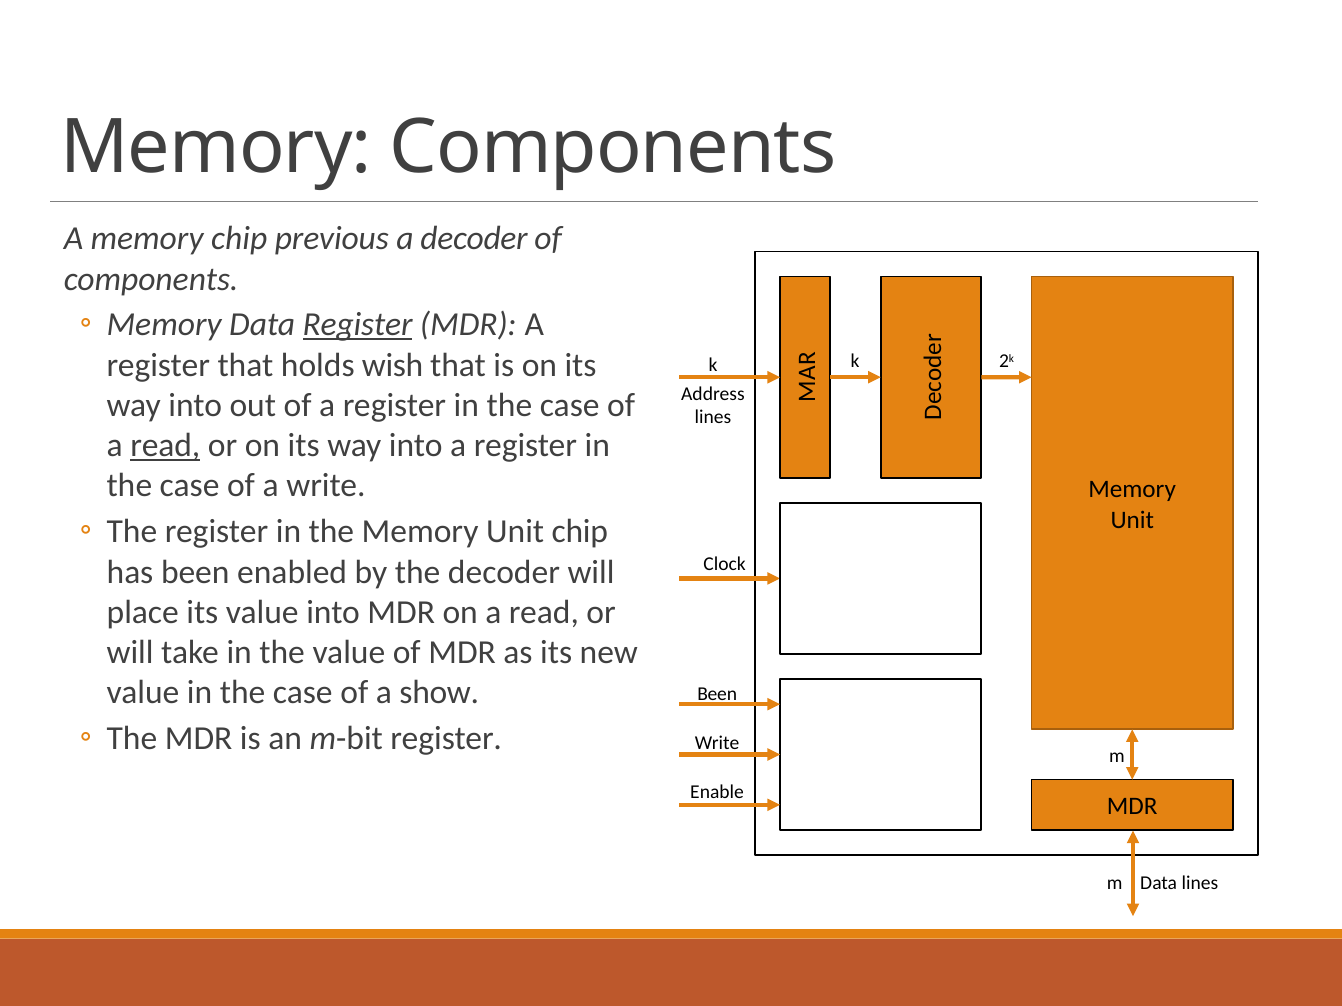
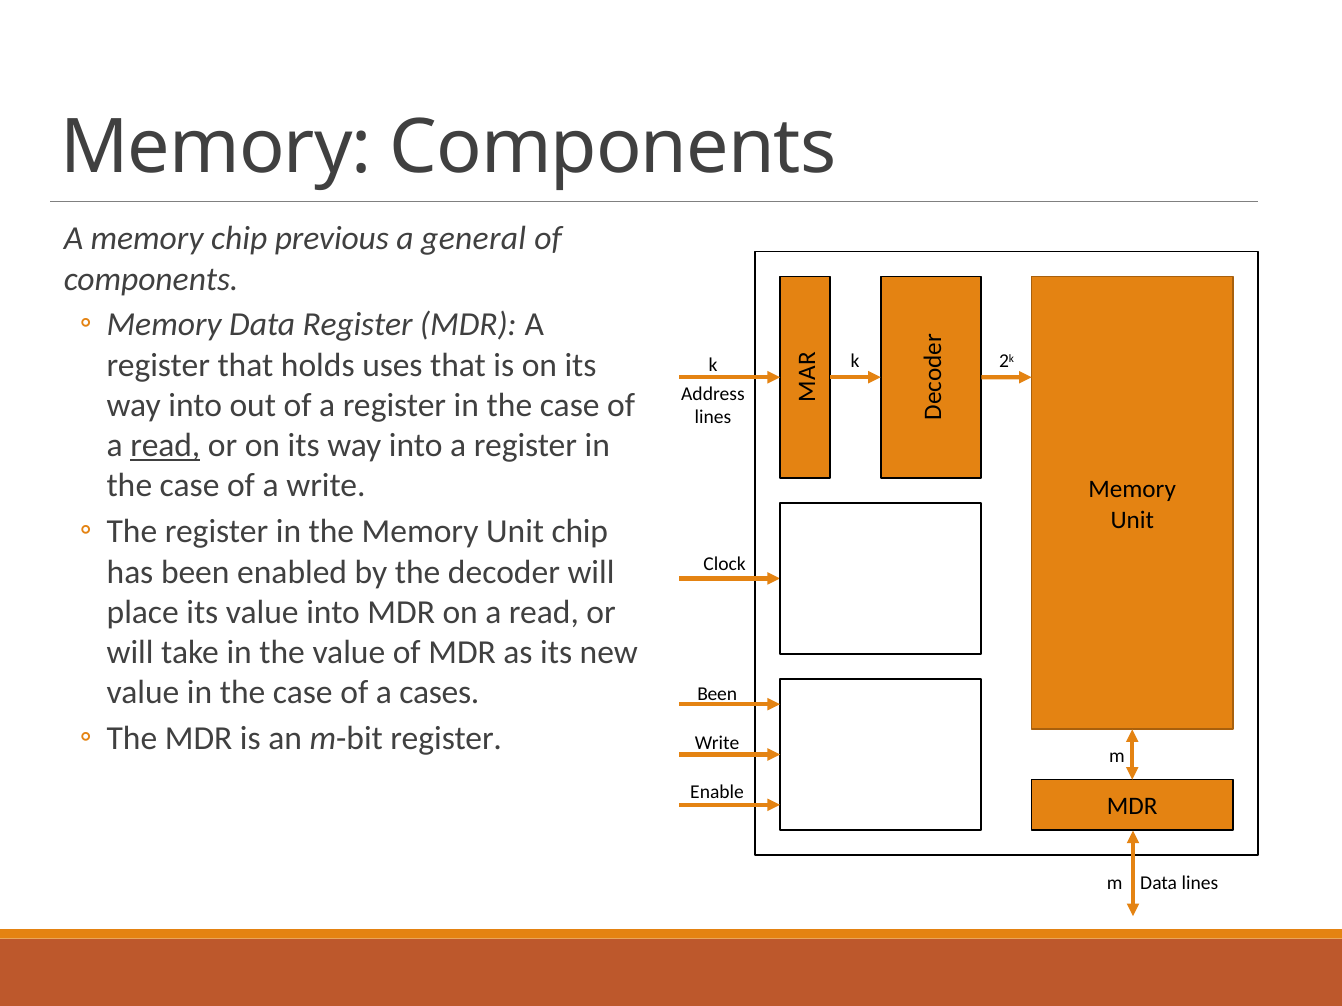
a decoder: decoder -> general (474, 239)
Register underline: present -> none (358, 325)
wish: wish -> uses (392, 365)
show: show -> cases (439, 693)
